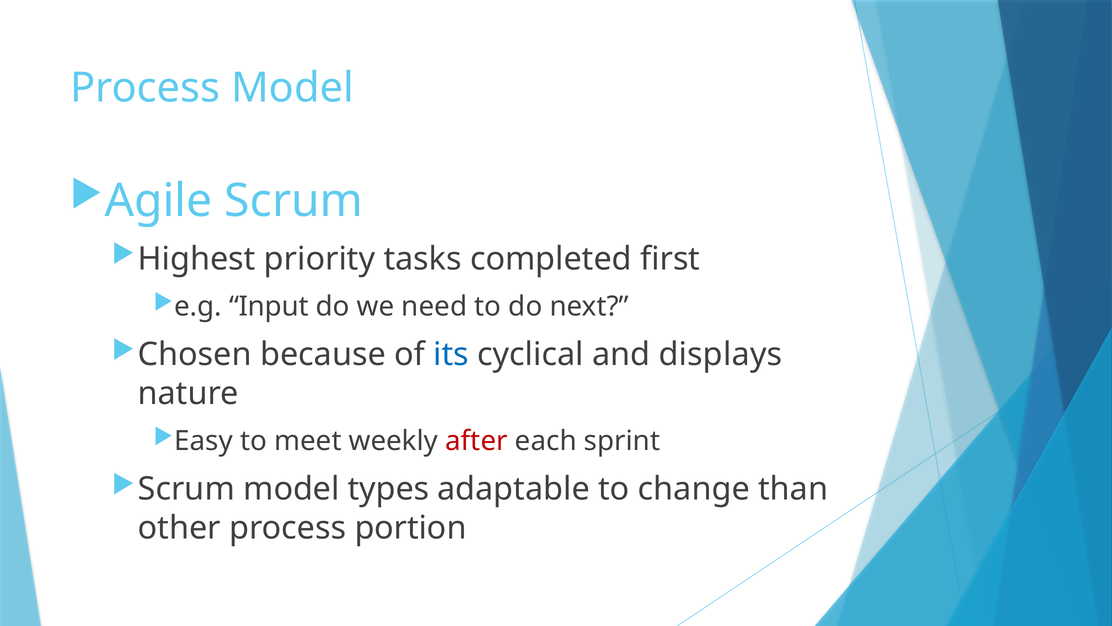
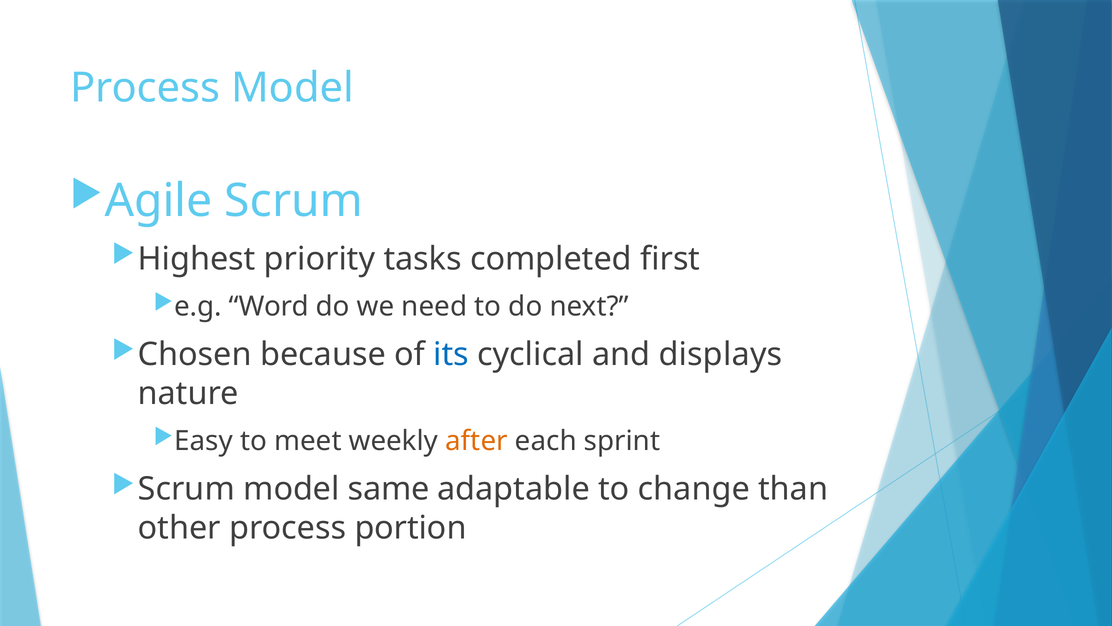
Input: Input -> Word (269, 306)
after colour: red -> orange (476, 441)
types: types -> same (389, 489)
